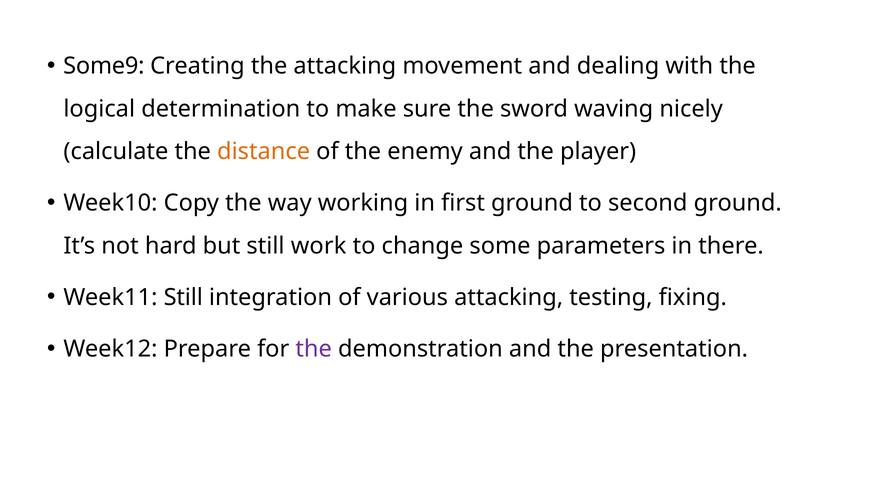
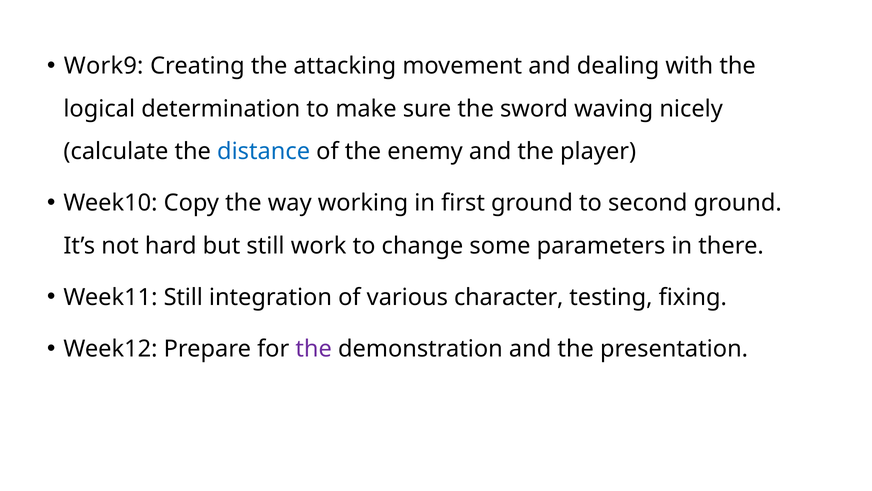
Some9: Some9 -> Work9 (104, 66)
distance colour: orange -> blue (264, 151)
various attacking: attacking -> character (509, 297)
